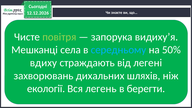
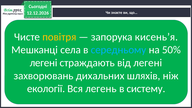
повітря colour: light green -> yellow (59, 37)
видиху’я: видиху’я -> кисень’я (156, 37)
вдиху: вдиху -> легені (44, 63)
берегти: берегти -> систему (146, 89)
